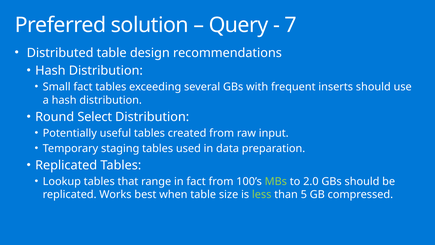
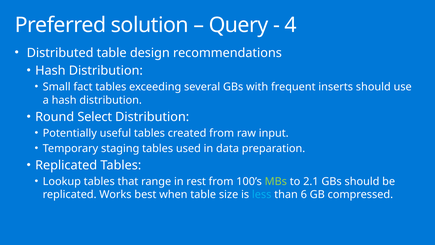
7: 7 -> 4 (291, 25)
in fact: fact -> rest (196, 181)
2.0: 2.0 -> 2.1 (311, 181)
less colour: light green -> light blue (262, 194)
5: 5 -> 6 (304, 194)
